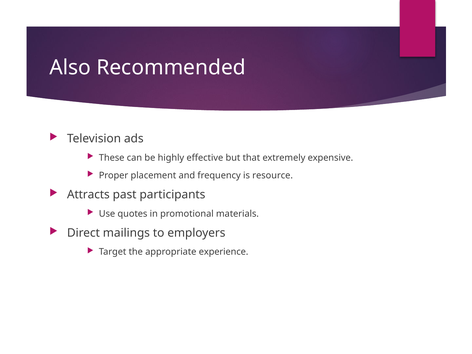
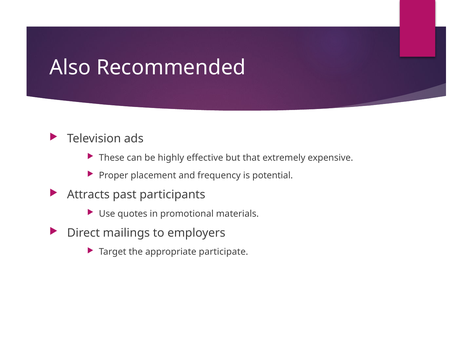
resource: resource -> potential (273, 175)
experience: experience -> participate (224, 252)
